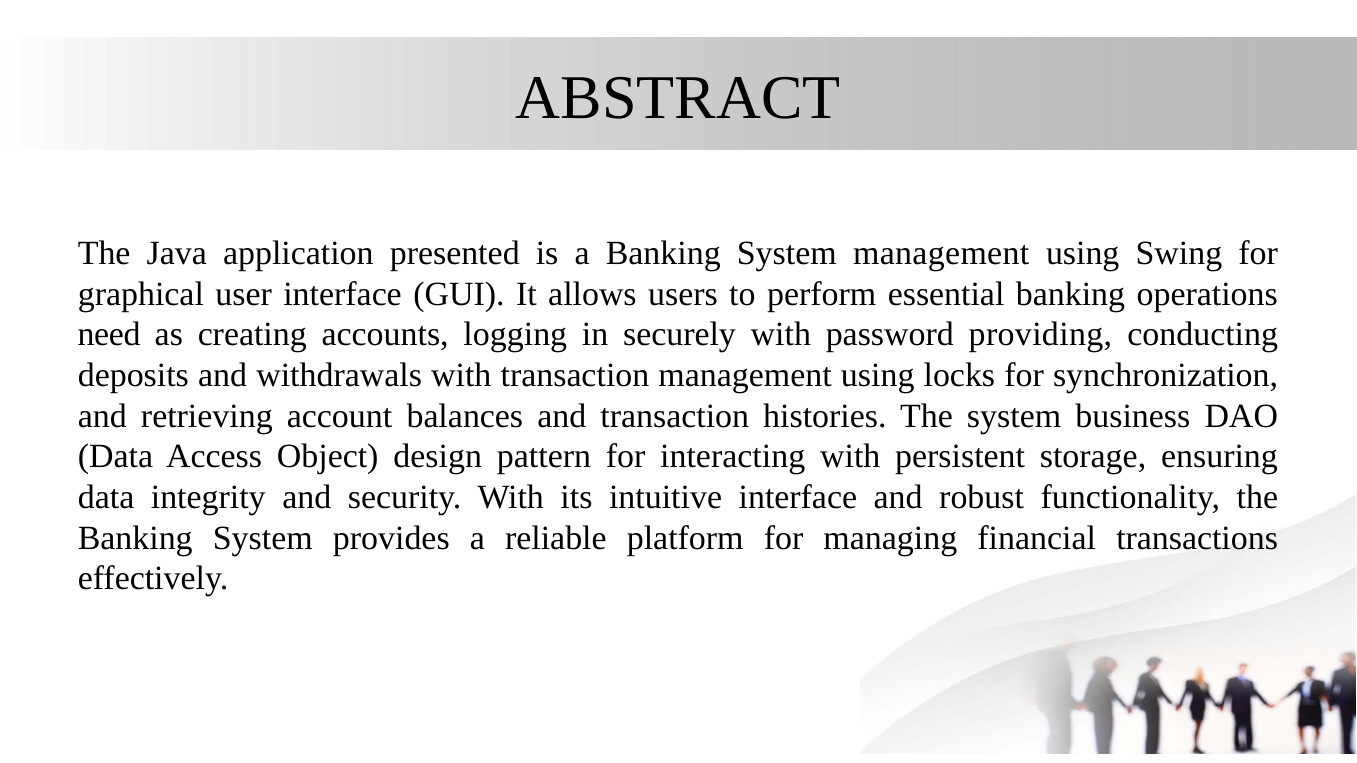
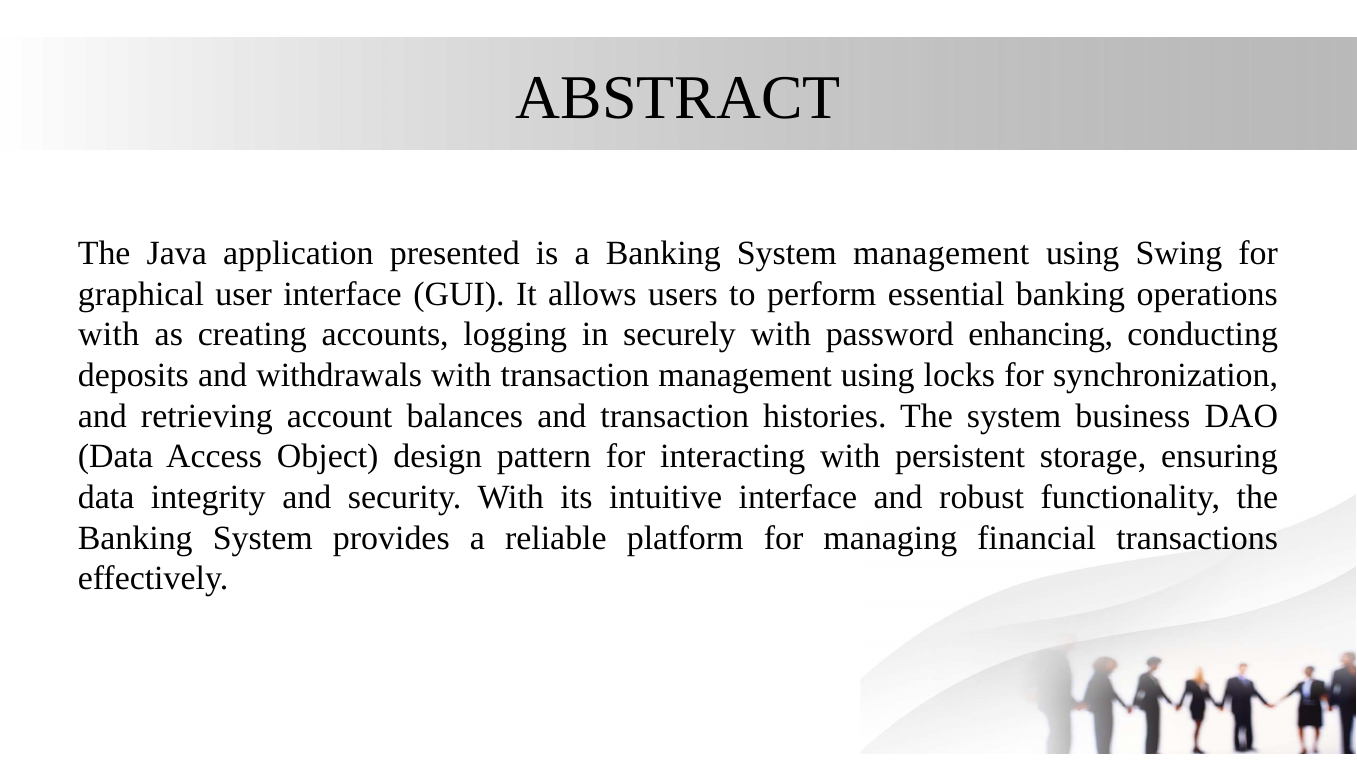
need: need -> with (109, 335)
providing: providing -> enhancing (1041, 335)
